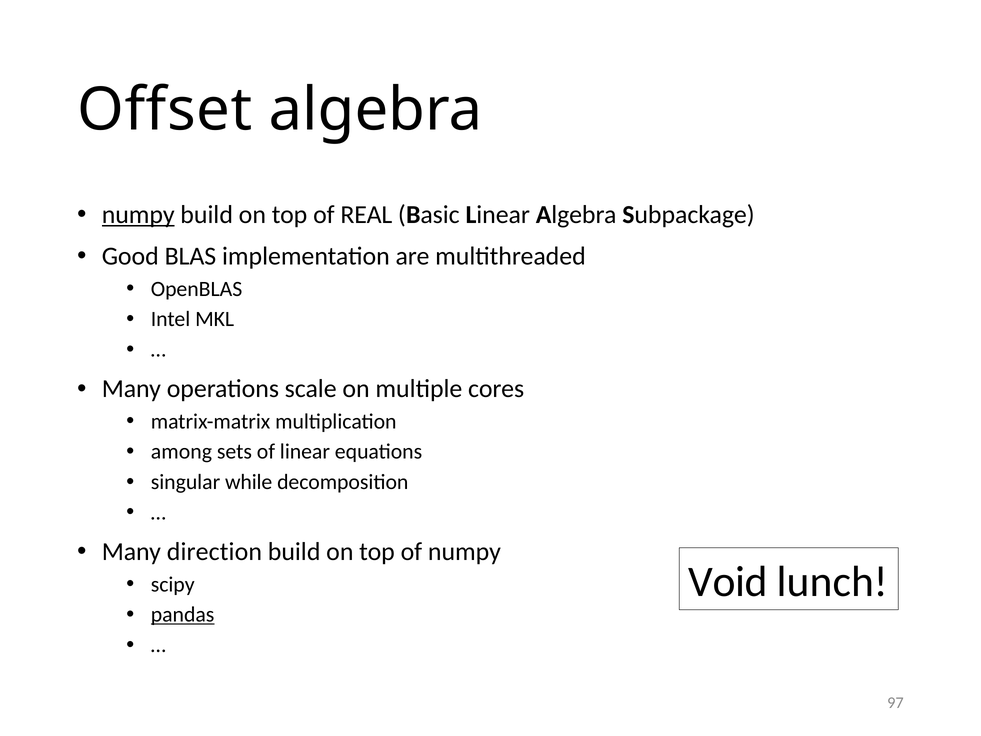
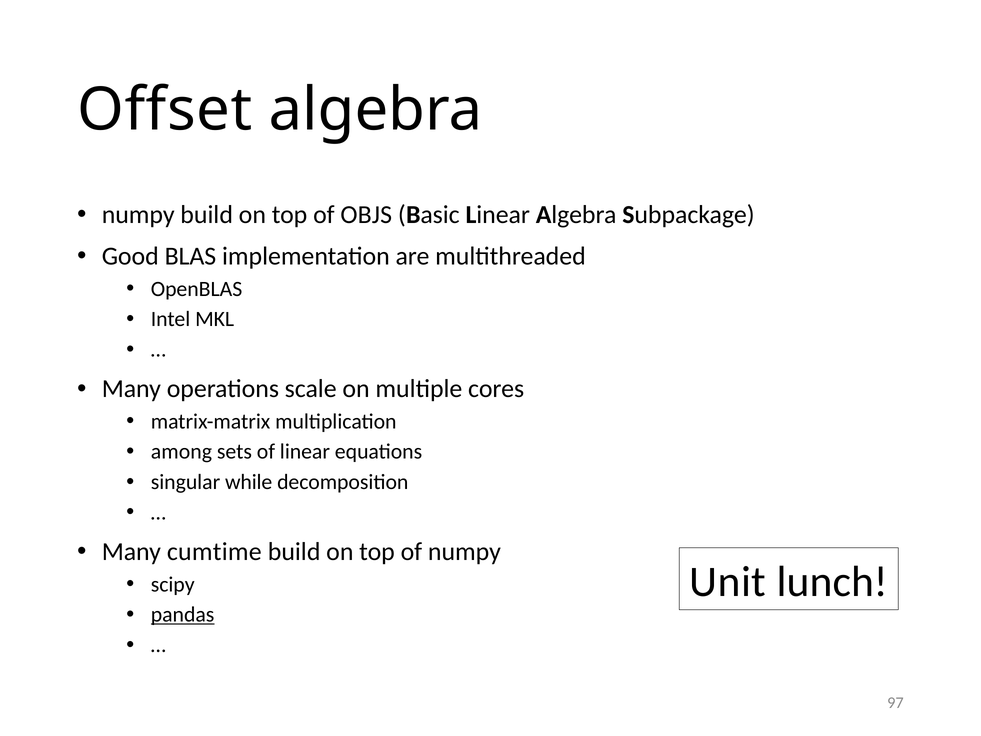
numpy underline: present -> none (138, 215)
REAL: REAL -> OBJS (366, 215)
direction: direction -> cumtime (214, 552)
Void: Void -> Unit (728, 582)
